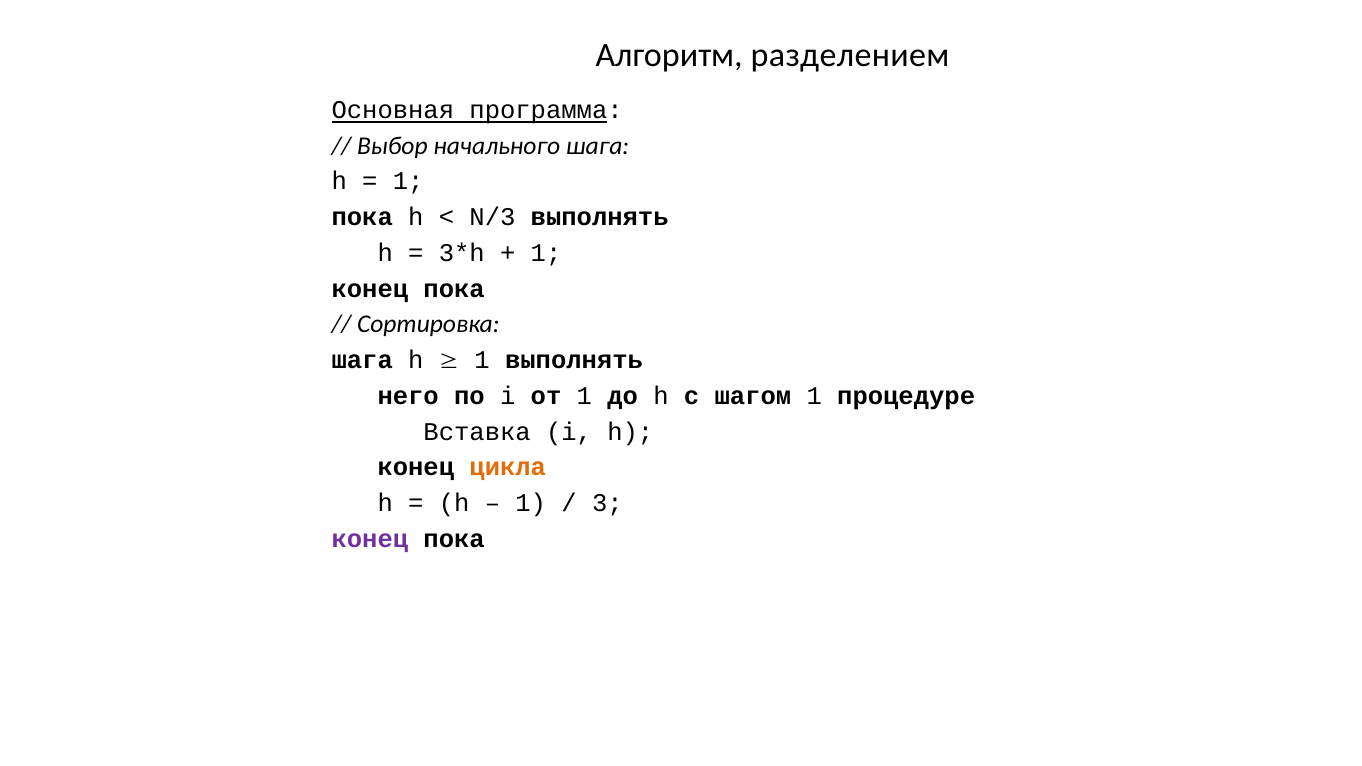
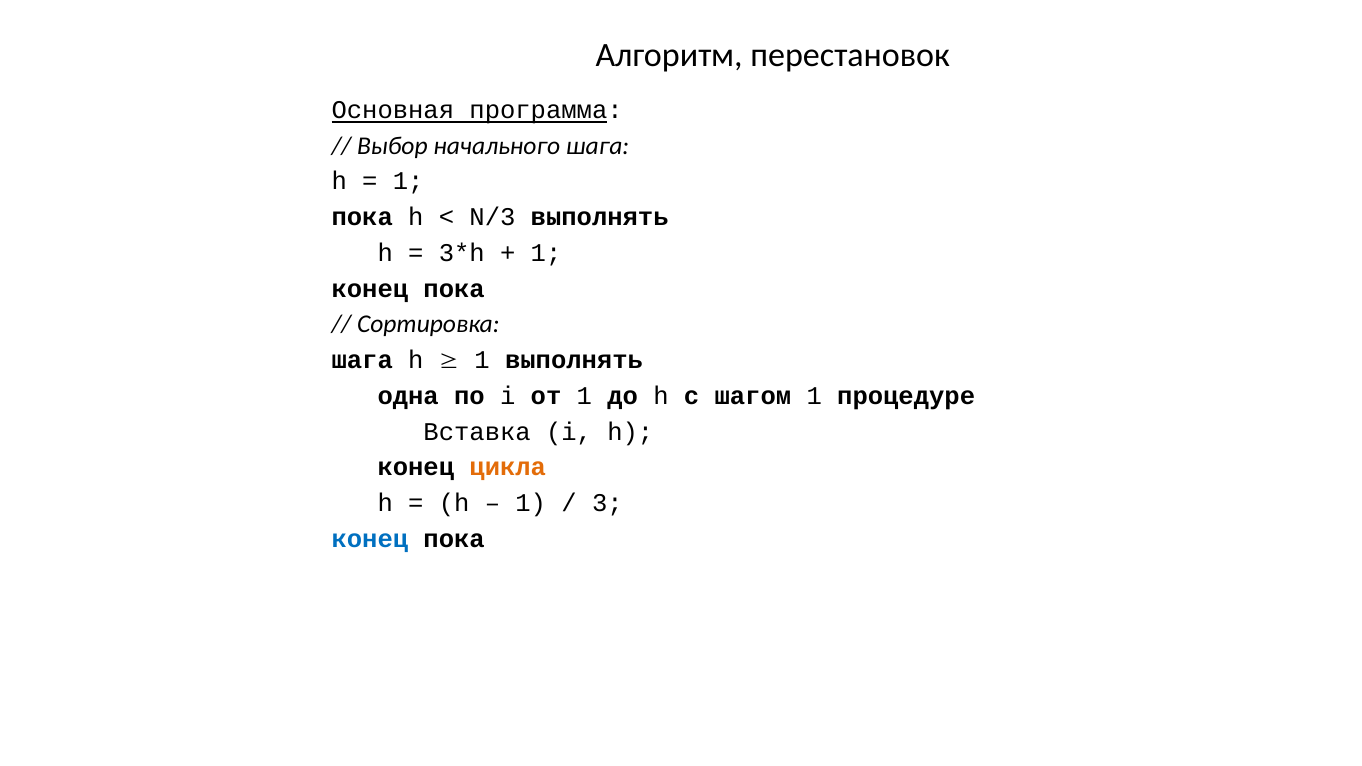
разделением: разделением -> перестановок (850, 56)
него: него -> одна (408, 396)
конец colour: purple -> blue (370, 539)
